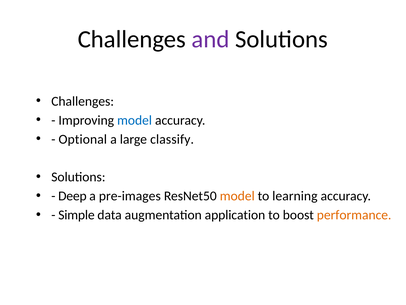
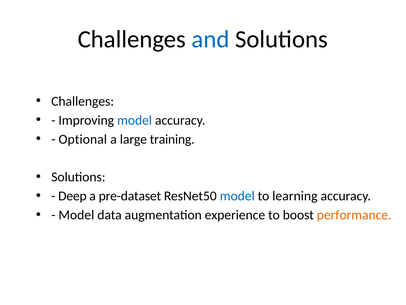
and colour: purple -> blue (211, 39)
classify: classify -> training (172, 139)
pre-images: pre-images -> pre-dataset (130, 196)
model colour: orange -> blue (237, 196)
Simple: Simple -> Model (76, 215)
application: application -> experience (235, 215)
